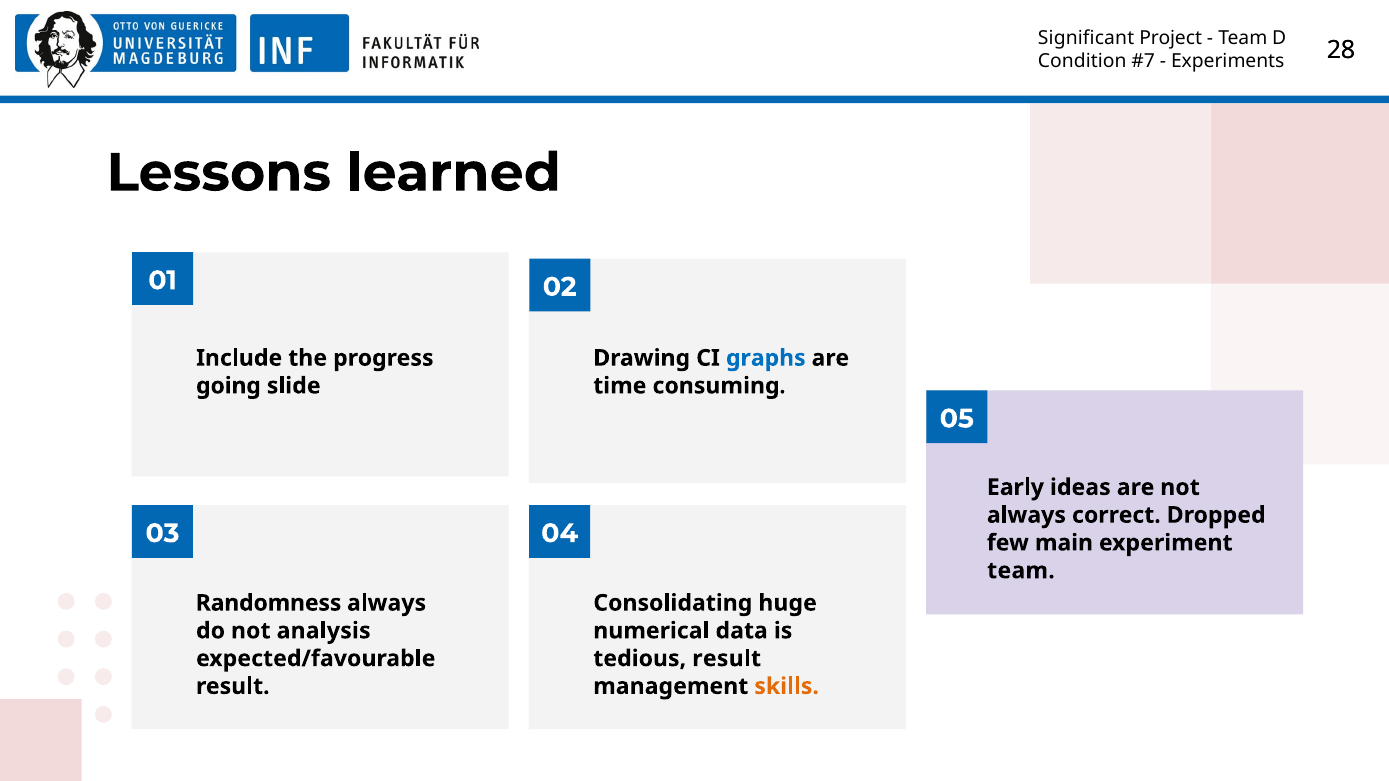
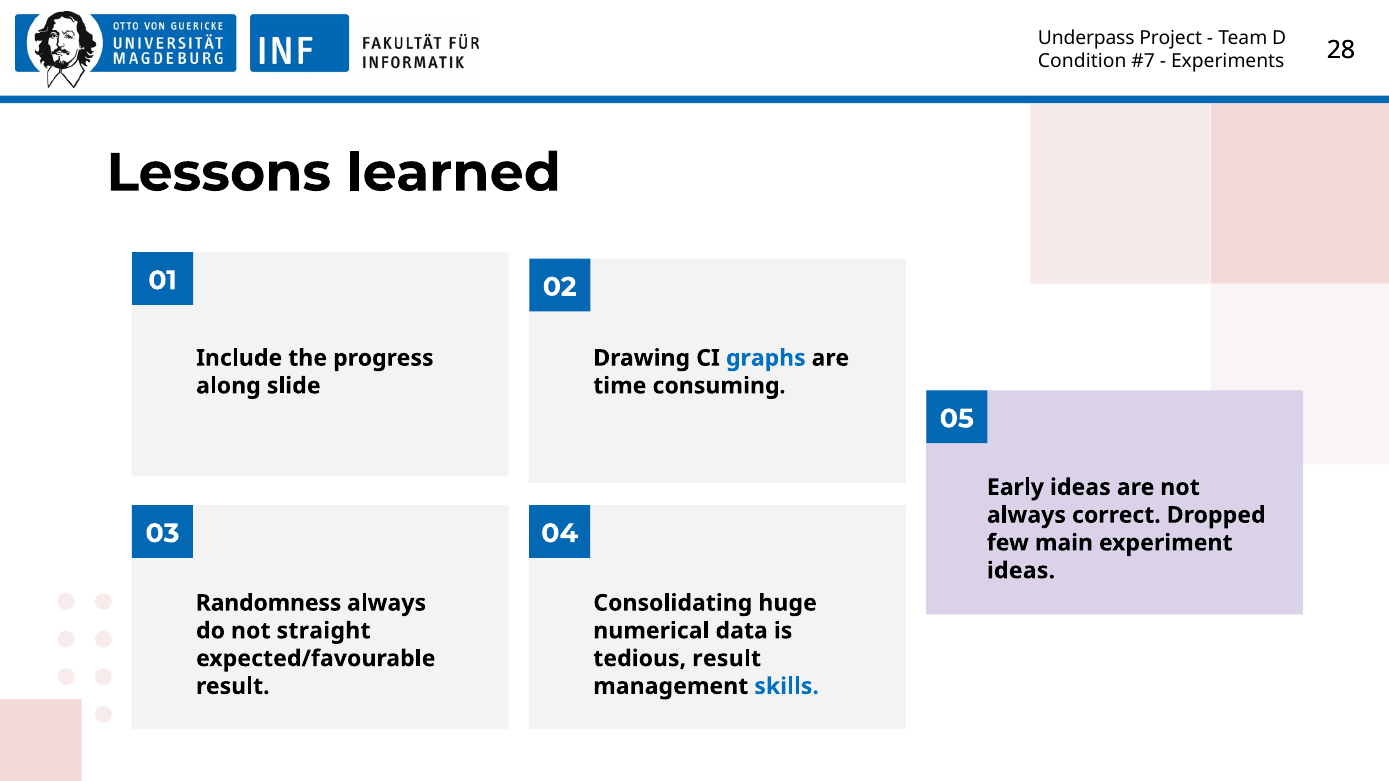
Significant: Significant -> Underpass (1086, 38)
going: going -> along (228, 386)
team: team -> ideas (1021, 571)
analysis: analysis -> straight (324, 631)
skills colour: orange -> blue (787, 687)
